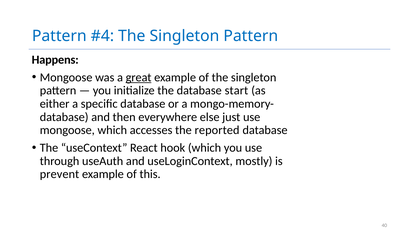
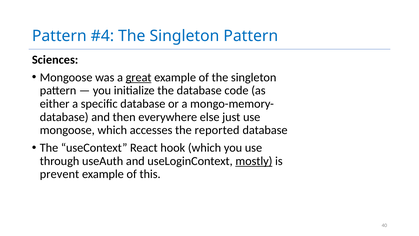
Happens: Happens -> Sciences (55, 60)
start: start -> code (237, 90)
mostly underline: none -> present (254, 161)
